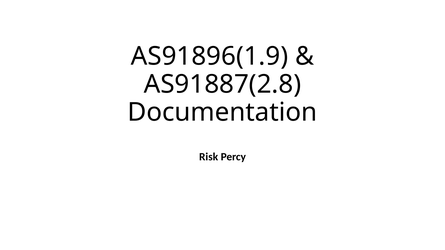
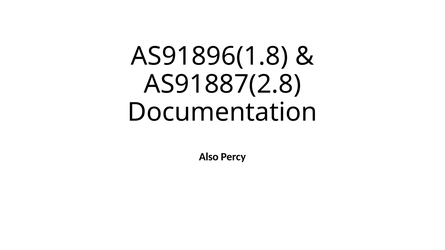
AS91896(1.9: AS91896(1.9 -> AS91896(1.8 (210, 56)
Risk: Risk -> Also (209, 157)
